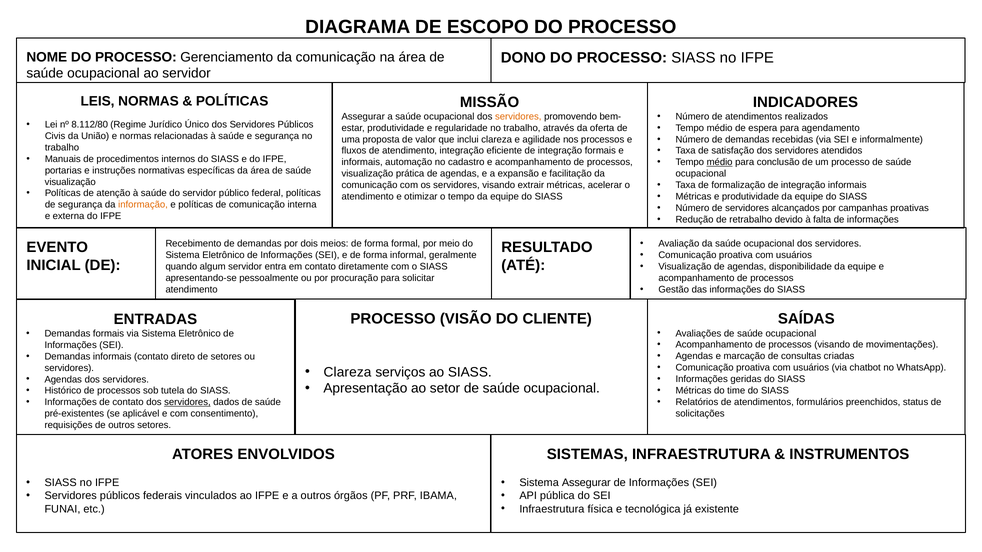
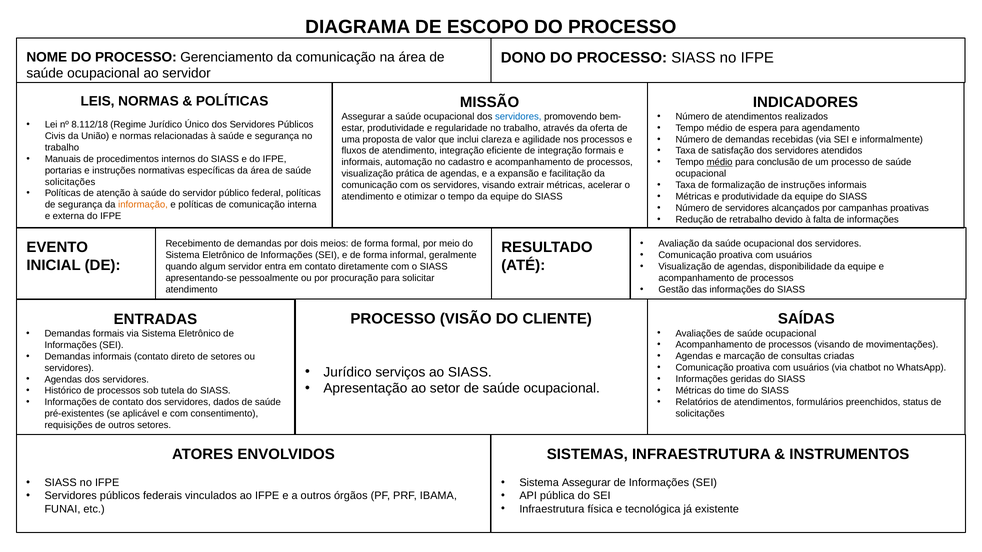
servidores colour: orange -> blue (518, 117)
8.112/80: 8.112/80 -> 8.112/18 (90, 125)
visualização: visualização -> solicitações (70, 182)
formalização de integração: integração -> instruções (803, 185)
Clareza: Clareza -> Jurídico (348, 372)
servidores underline: present -> none (187, 403)
